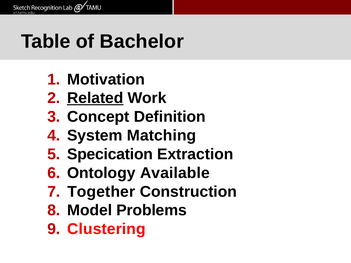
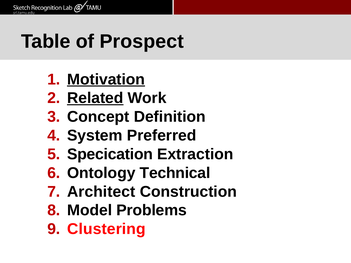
Bachelor: Bachelor -> Prospect (142, 42)
Motivation underline: none -> present (106, 79)
Matching: Matching -> Preferred (162, 136)
Available: Available -> Technical (175, 173)
Together: Together -> Architect (101, 192)
